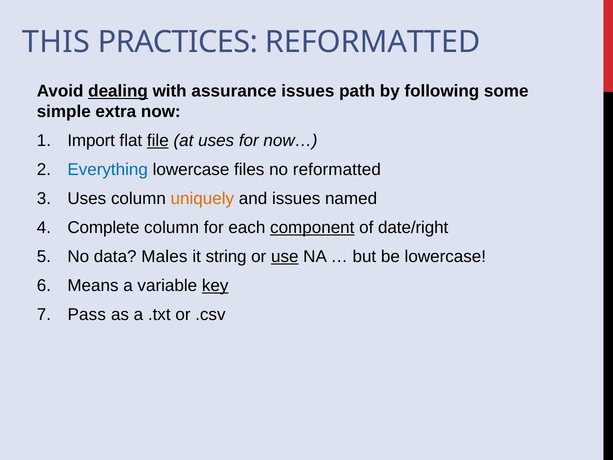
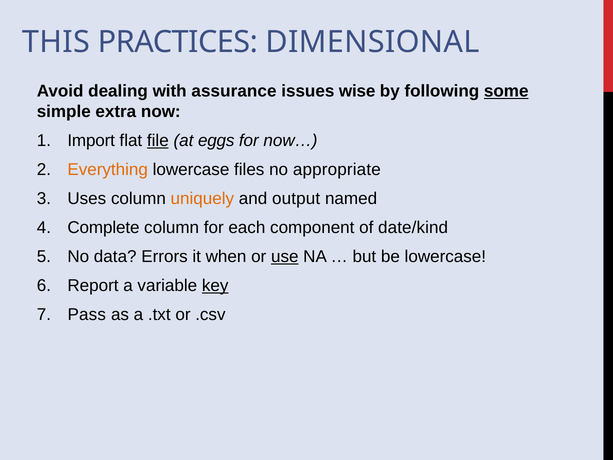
PRACTICES REFORMATTED: REFORMATTED -> DIMENSIONAL (372, 42)
dealing underline: present -> none (118, 91)
path: path -> wise (357, 91)
some underline: none -> present (506, 91)
at uses: uses -> eggs (216, 141)
Everything colour: blue -> orange (108, 169)
no reformatted: reformatted -> appropriate (337, 169)
and issues: issues -> output (296, 198)
component underline: present -> none (312, 227)
date/right: date/right -> date/kind (413, 227)
Males: Males -> Errors (165, 256)
string: string -> when (226, 256)
Means: Means -> Report (93, 285)
